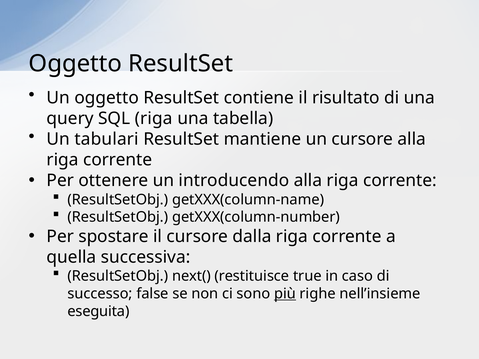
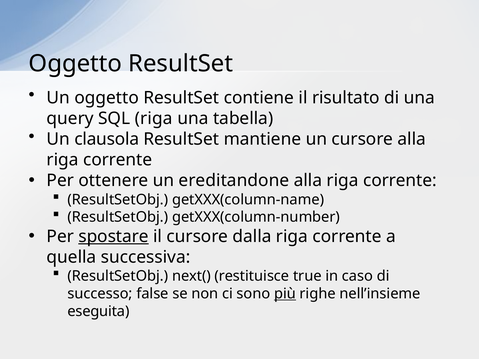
tabulari: tabulari -> clausola (107, 139)
introducendo: introducendo -> ereditandone (234, 181)
spostare underline: none -> present (114, 237)
